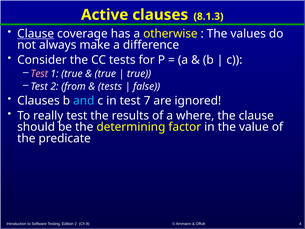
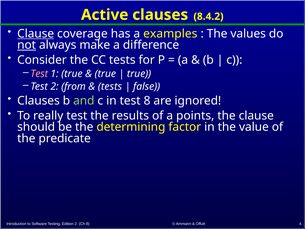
8.1.3: 8.1.3 -> 8.4.2 (208, 16)
otherwise: otherwise -> examples (170, 34)
not underline: none -> present (27, 45)
and colour: light blue -> light green (84, 101)
test 7: 7 -> 8 (147, 101)
where: where -> points (195, 115)
